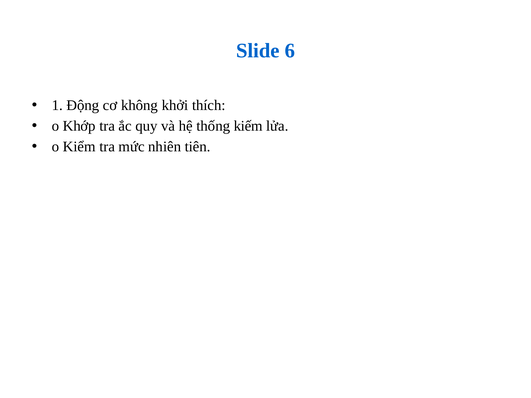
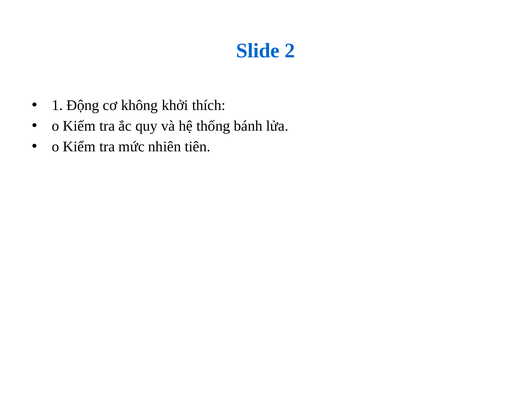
6: 6 -> 2 (290, 51)
Khớp: Khớp -> Kiếm (79, 126)
kiếm: kiếm -> bánh (248, 126)
